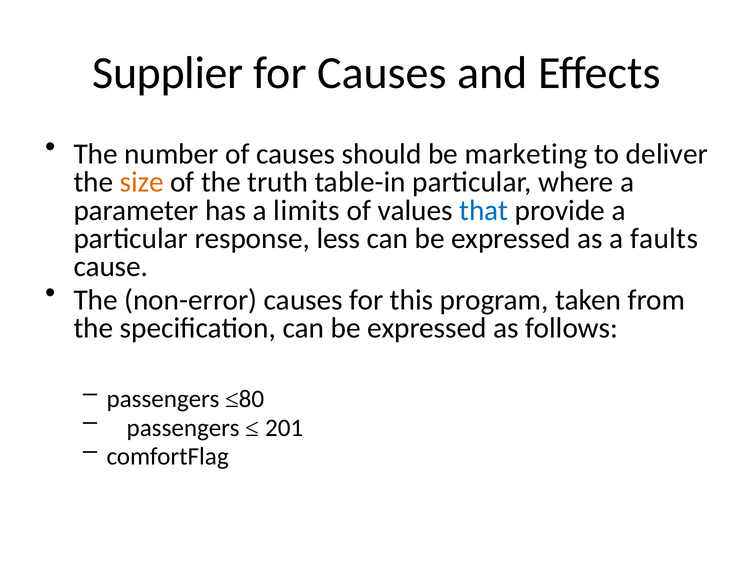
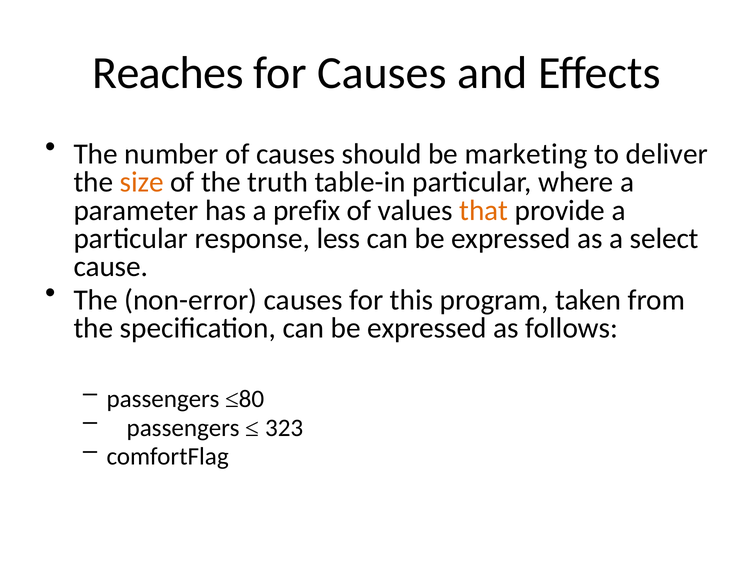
Supplier: Supplier -> Reaches (168, 73)
limits: limits -> prefix (307, 211)
that colour: blue -> orange (484, 211)
faults: faults -> select (664, 239)
201: 201 -> 323 (284, 428)
